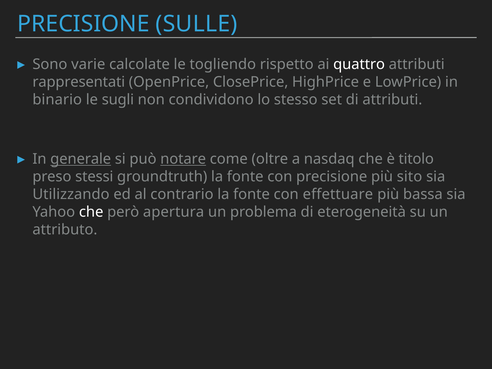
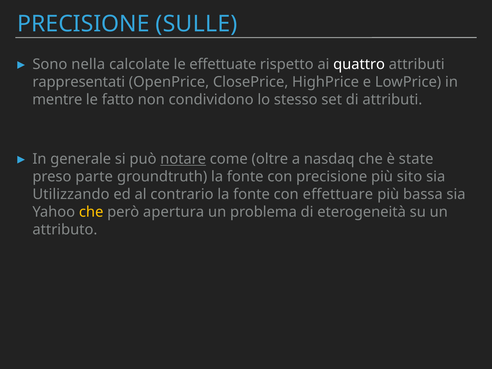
varie: varie -> nella (88, 64)
togliendo: togliendo -> effettuate (223, 64)
binario: binario -> mentre (57, 100)
sugli: sugli -> fatto (118, 100)
generale underline: present -> none (81, 159)
titolo: titolo -> state (416, 159)
stessi: stessi -> parte (94, 177)
che colour: white -> yellow (91, 212)
